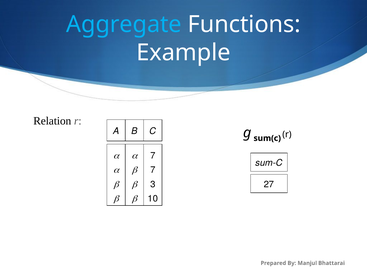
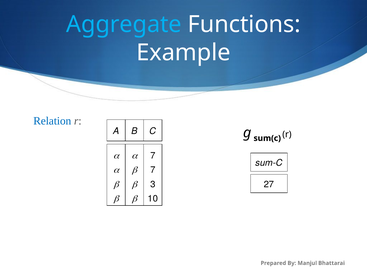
Relation colour: black -> blue (52, 121)
